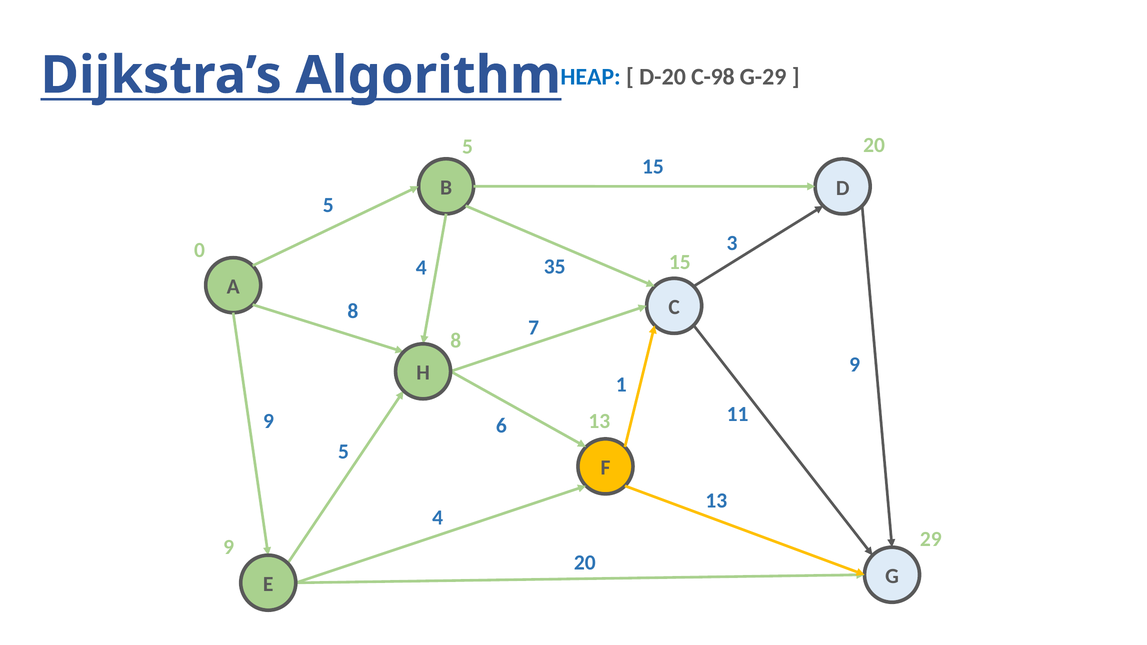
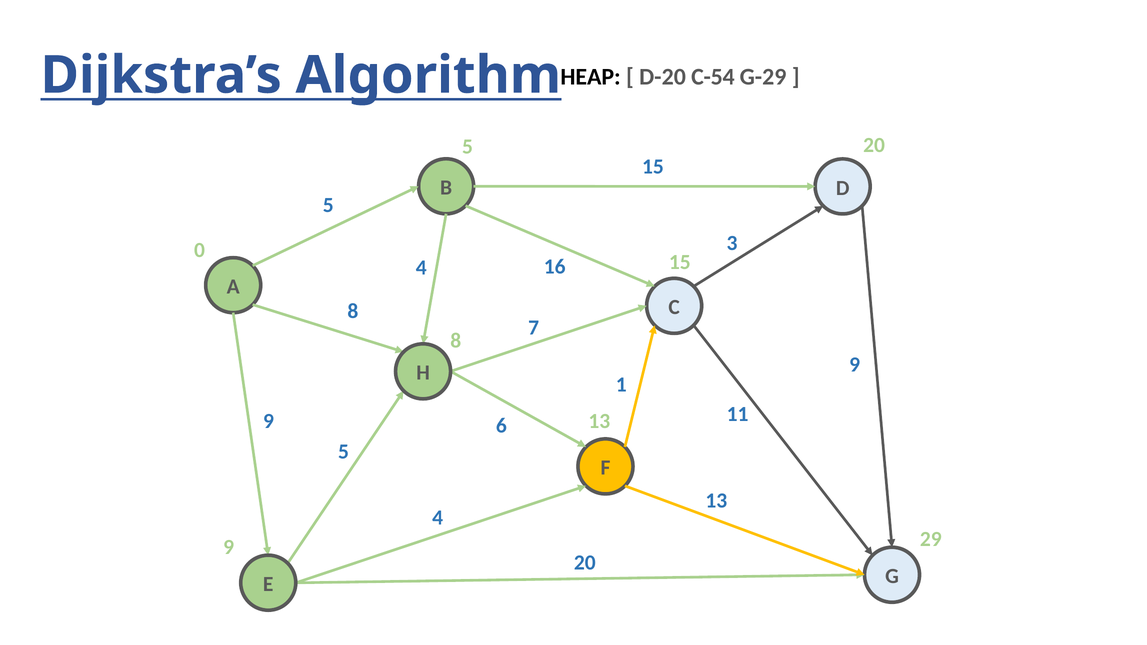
HEAP colour: blue -> black (591, 77)
C-98: C-98 -> C-54 (713, 77)
35: 35 -> 16 (555, 267)
